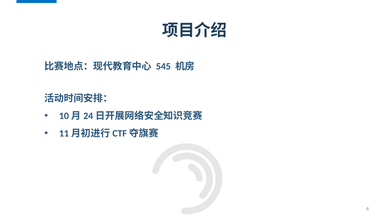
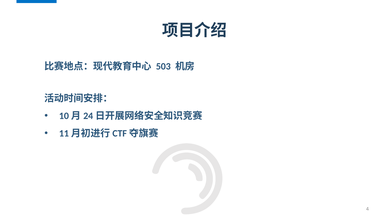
545: 545 -> 503 (163, 66)
